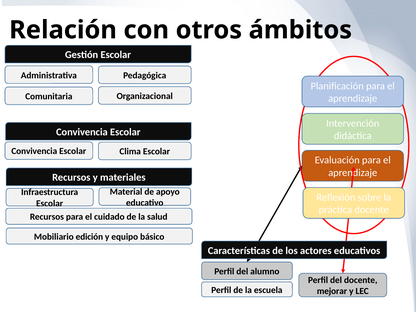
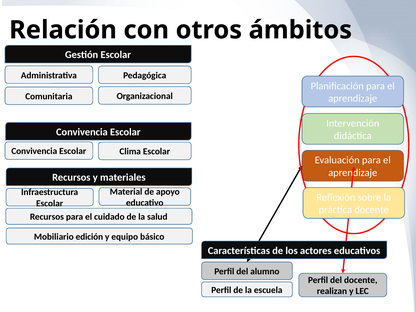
mejorar: mejorar -> realizan (332, 291)
